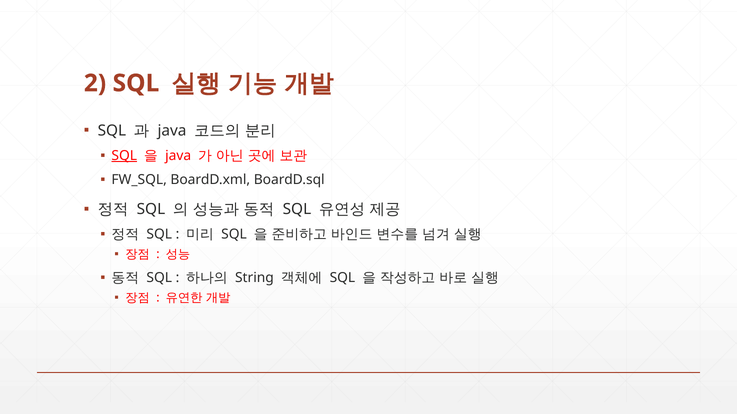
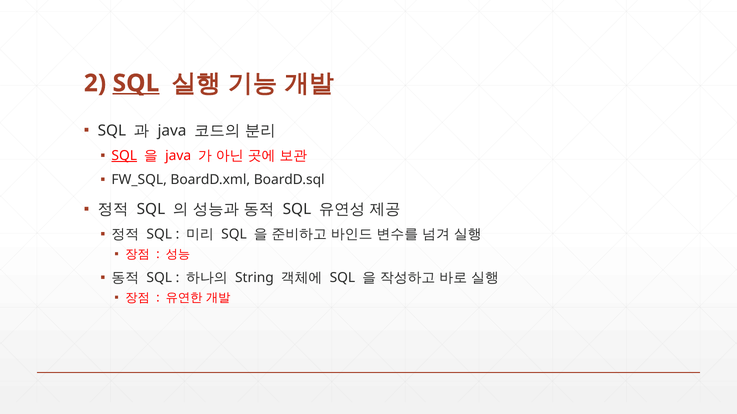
SQL underline: none -> present (136, 83)
